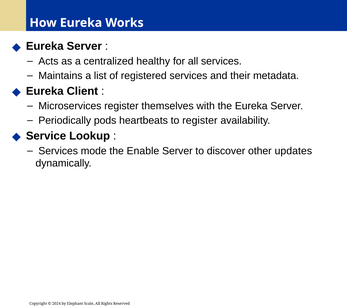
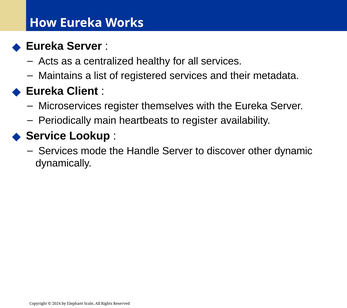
pods: pods -> main (105, 120)
Enable: Enable -> Handle (143, 151)
updates: updates -> dynamic (293, 151)
